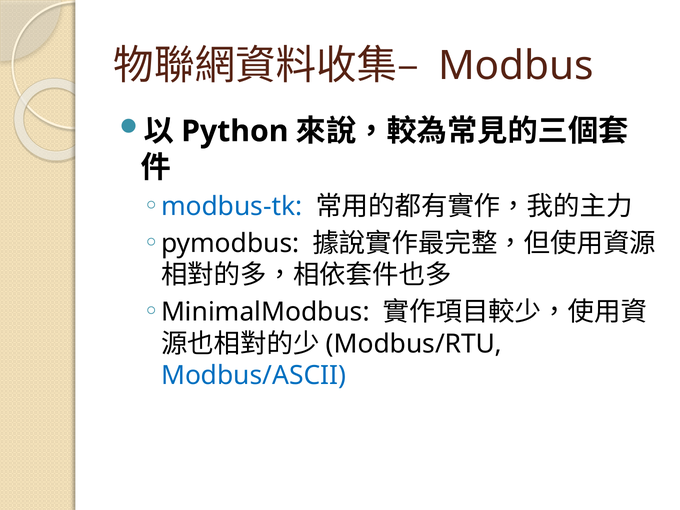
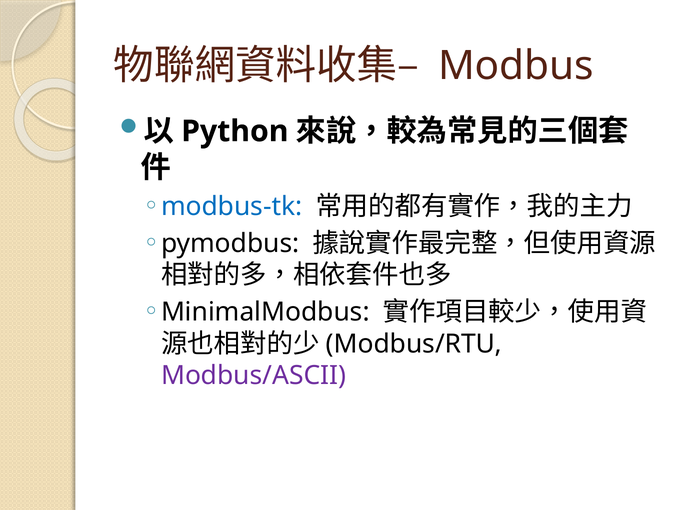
Modbus/ASCII colour: blue -> purple (254, 376)
